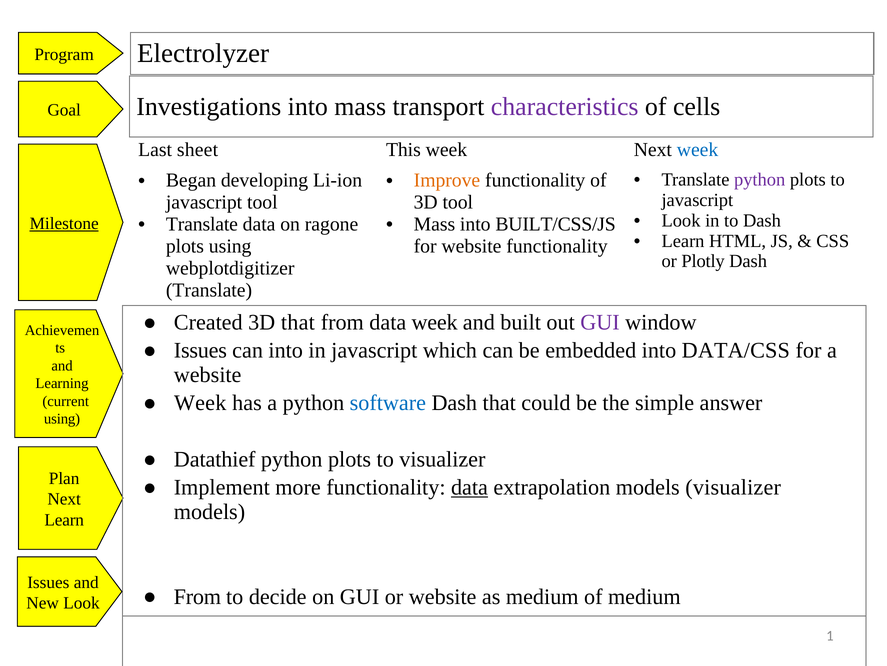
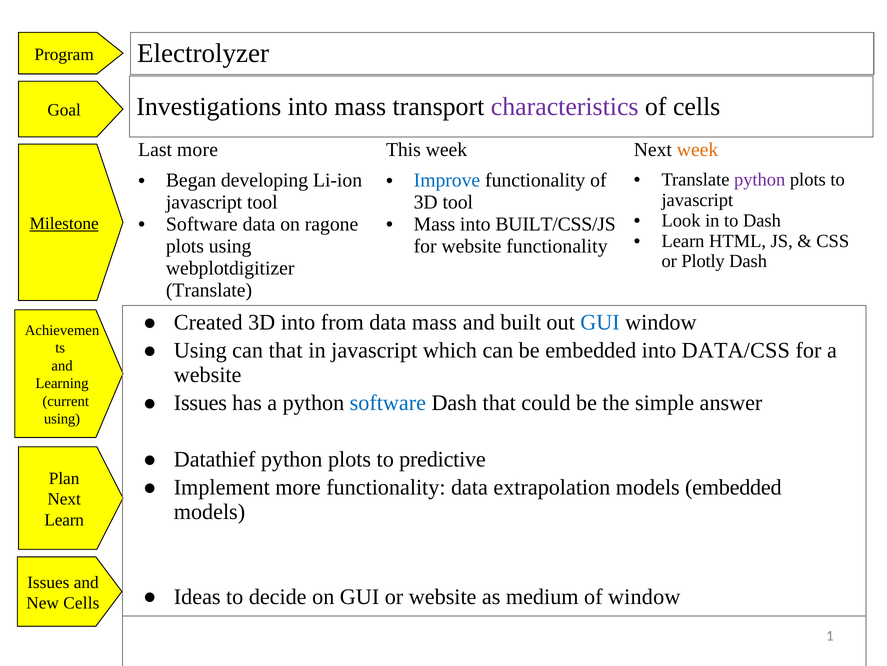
Last sheet: sheet -> more (198, 149)
week colour: blue -> orange (698, 149)
Improve colour: orange -> blue (447, 180)
Translate: Translate -> Software (202, 224)
3D that: that -> into (298, 322)
data week: week -> mass (434, 322)
GUI colour: purple -> blue (600, 322)
Issues: Issues -> Using (200, 350)
can into: into -> that (286, 350)
Week: Week -> Issues (200, 403)
to visualizer: visualizer -> predictive (442, 459)
data underline: present -> none (469, 487)
models visualizer: visualizer -> embedded (733, 487)
From: From -> Ideas (197, 596)
of medium: medium -> window (644, 596)
New Look: Look -> Cells (81, 602)
